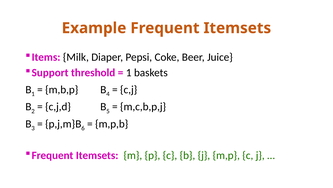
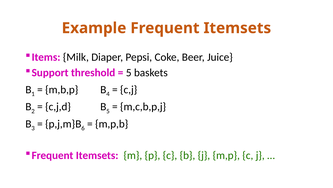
1: 1 -> 5 (129, 73)
